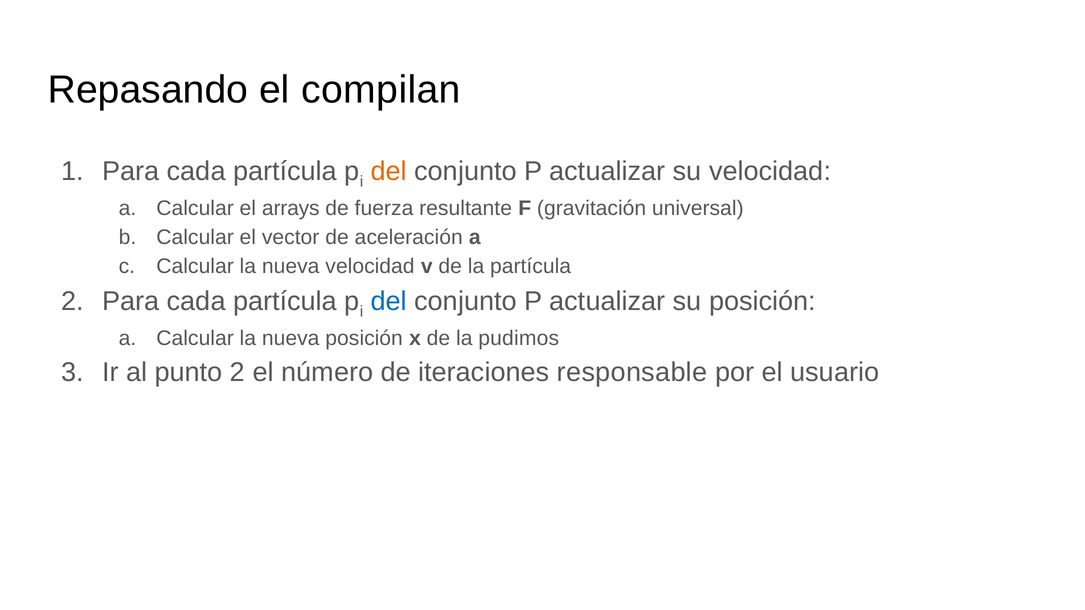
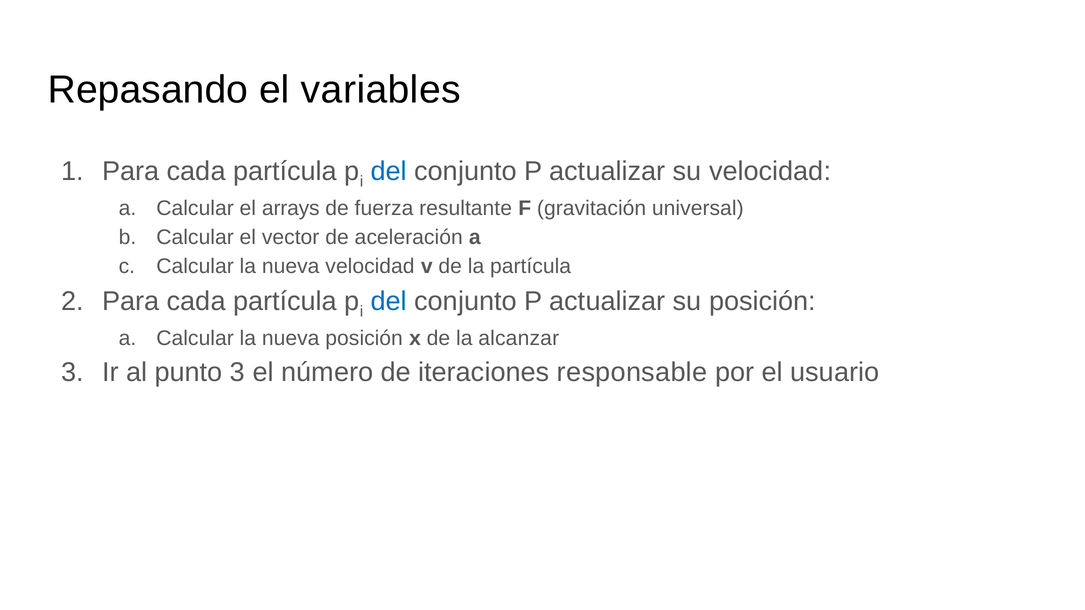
compilan: compilan -> variables (381, 90)
del colour: orange -> blue (389, 171)
pudimos: pudimos -> alcanzar (519, 338)
punto 2: 2 -> 3 (238, 373)
